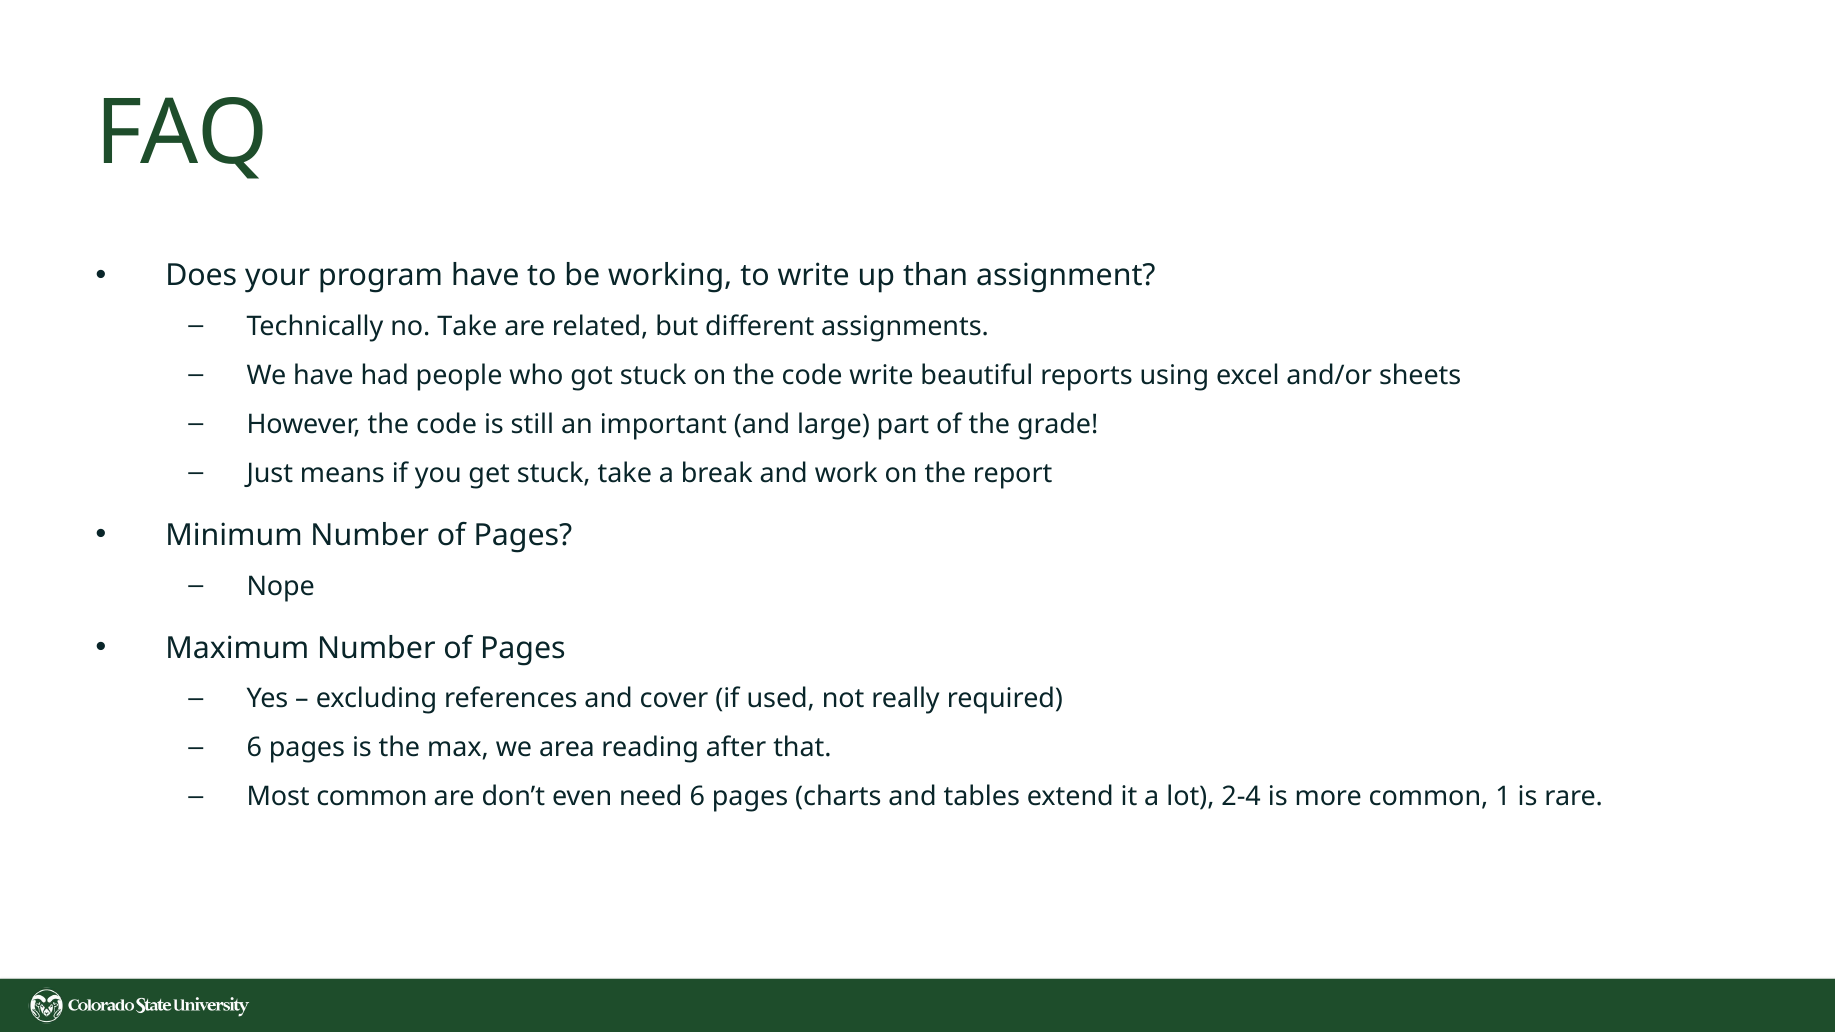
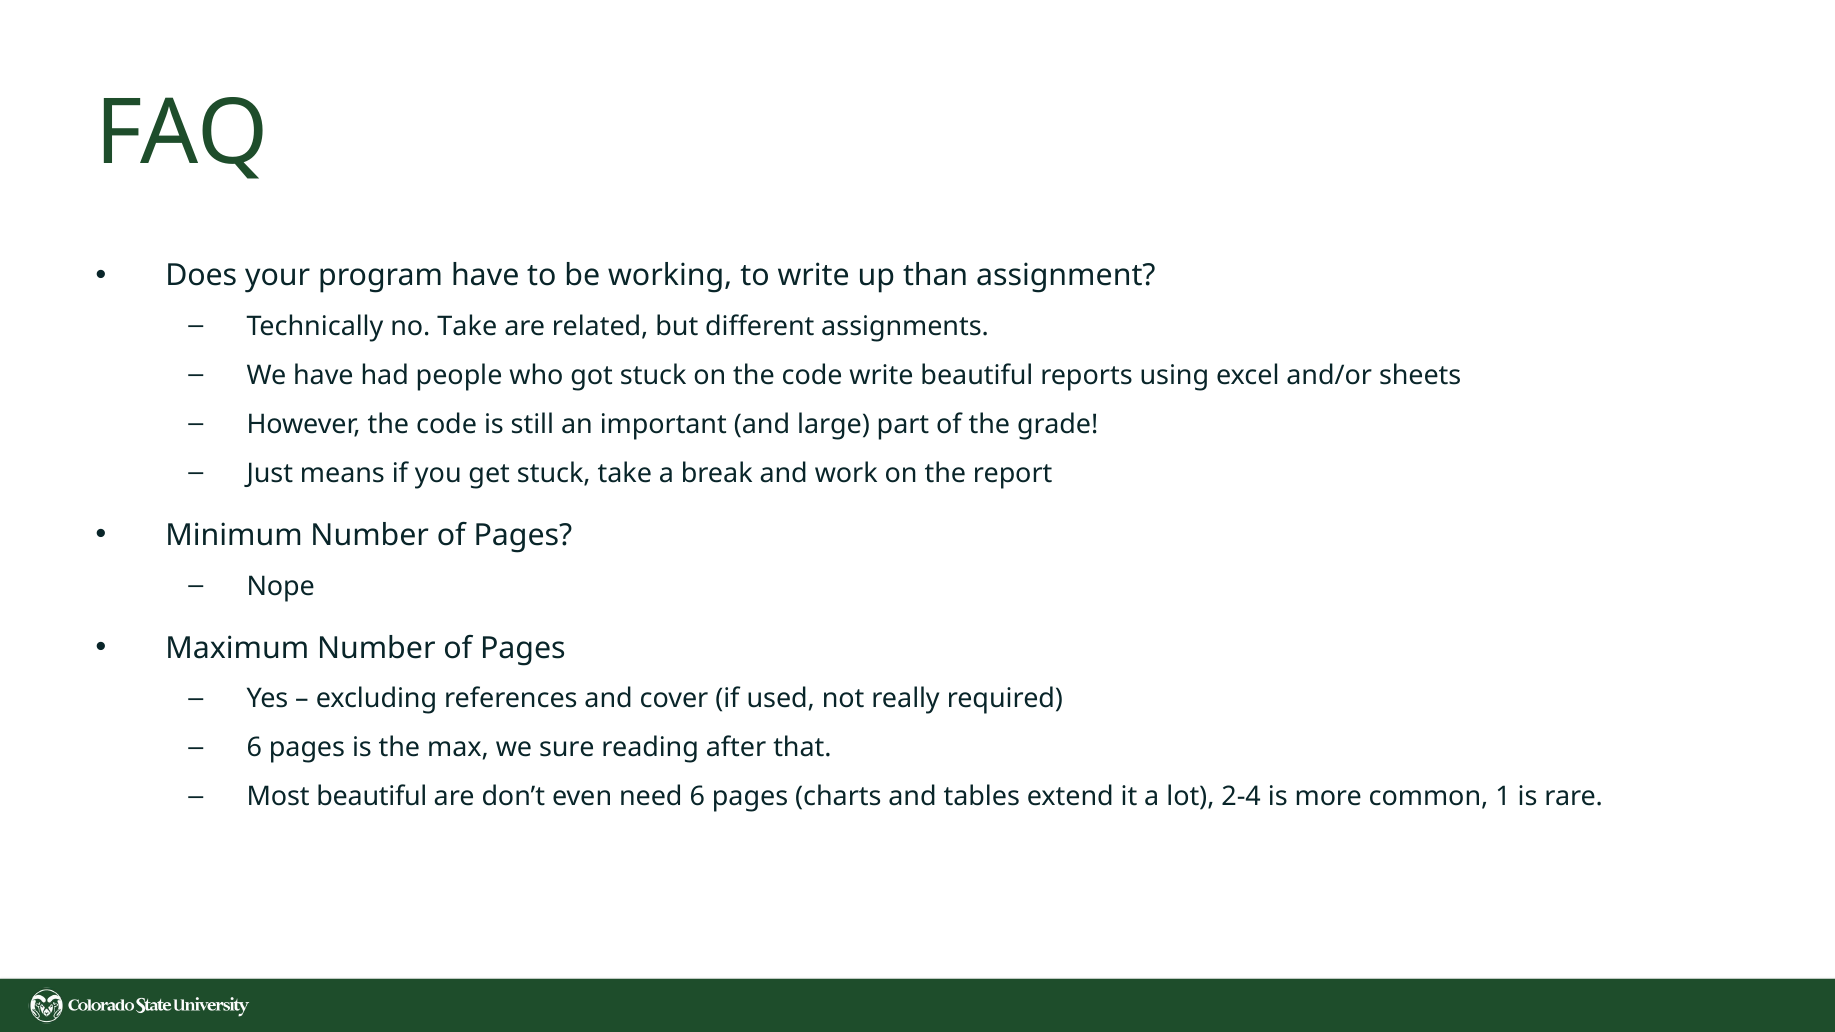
area: area -> sure (567, 748)
Most common: common -> beautiful (372, 797)
